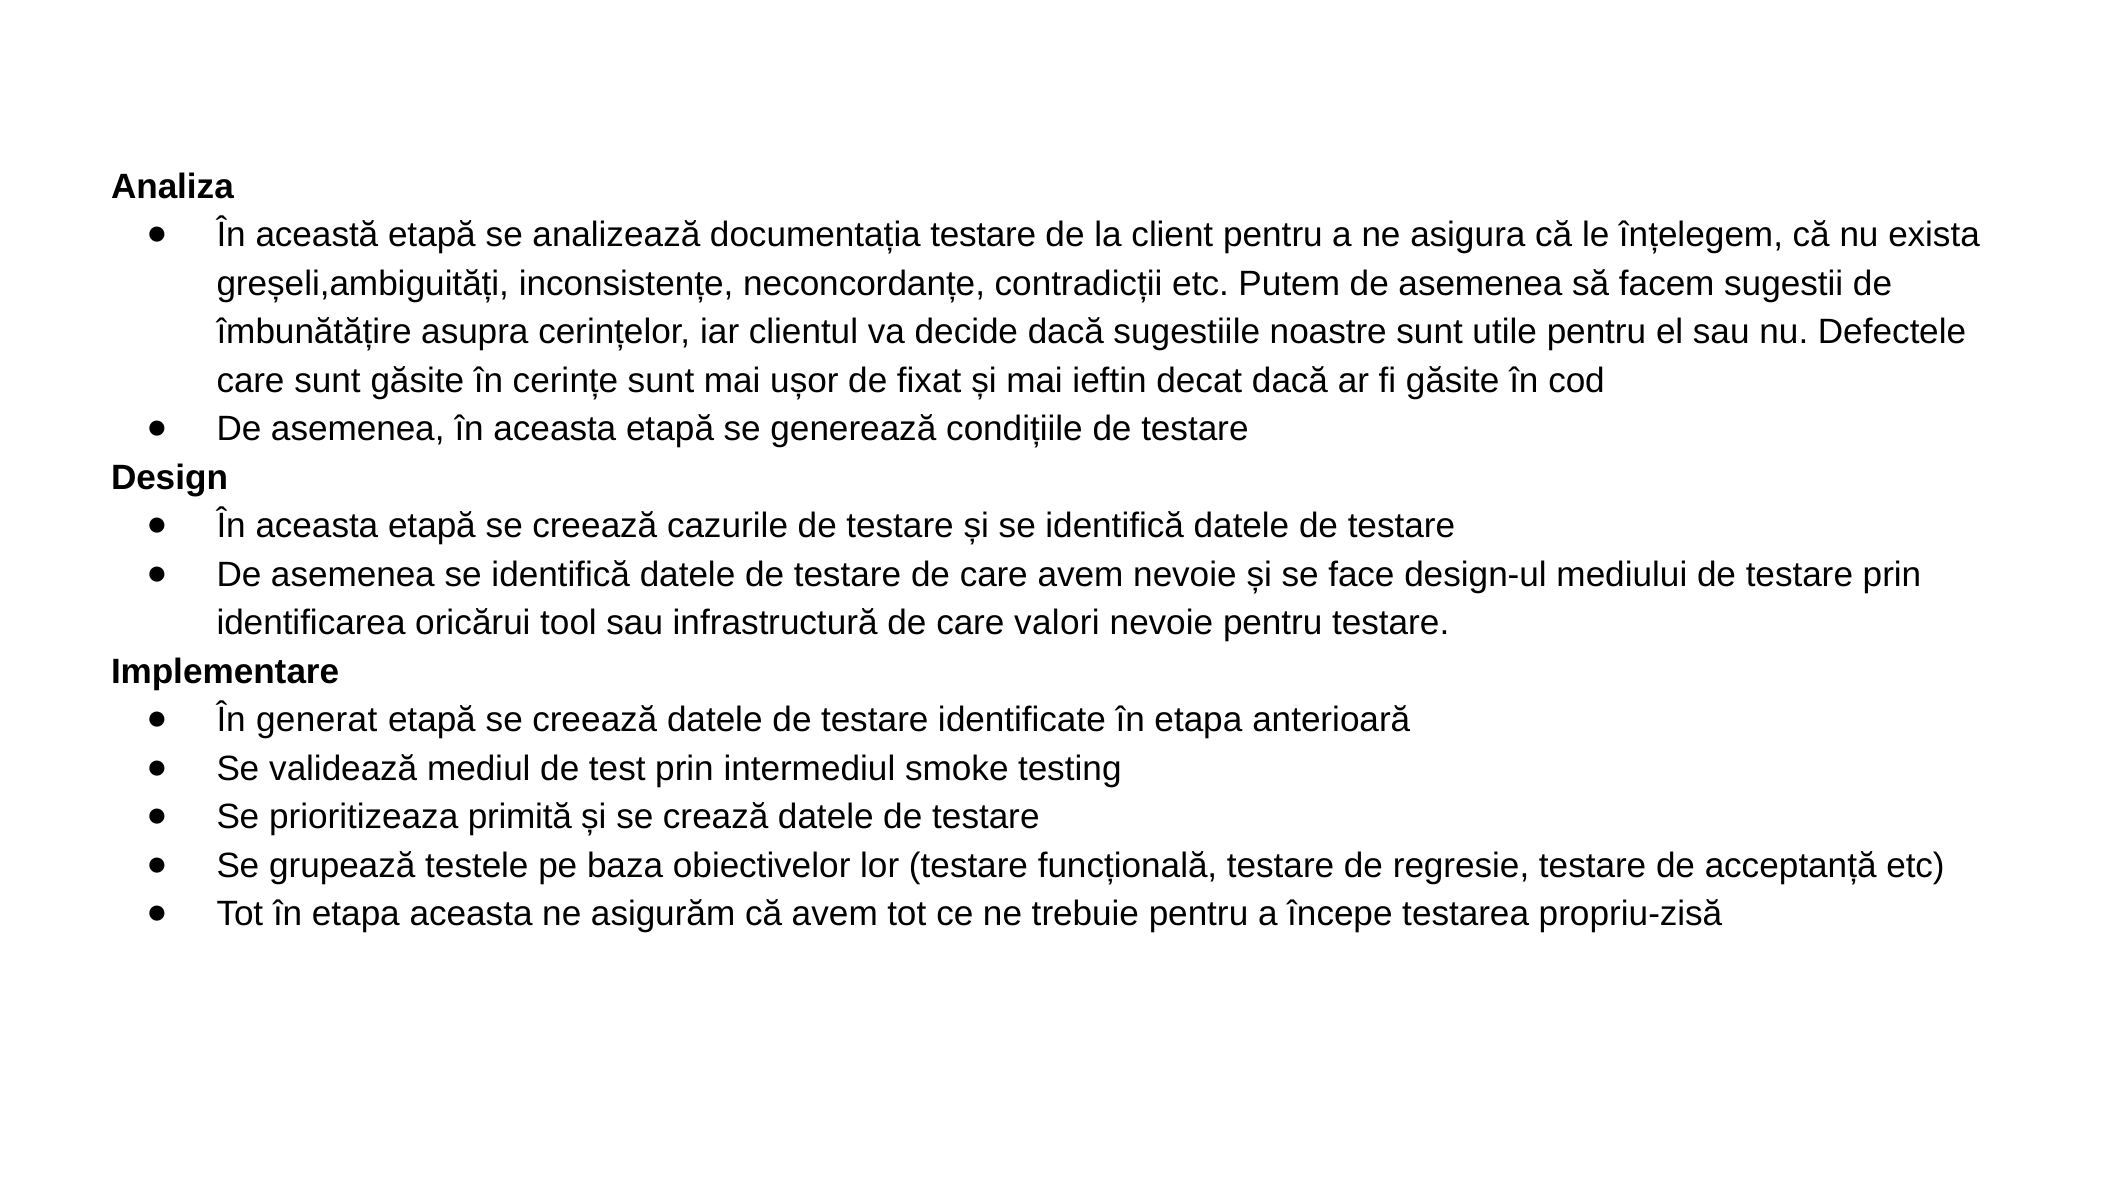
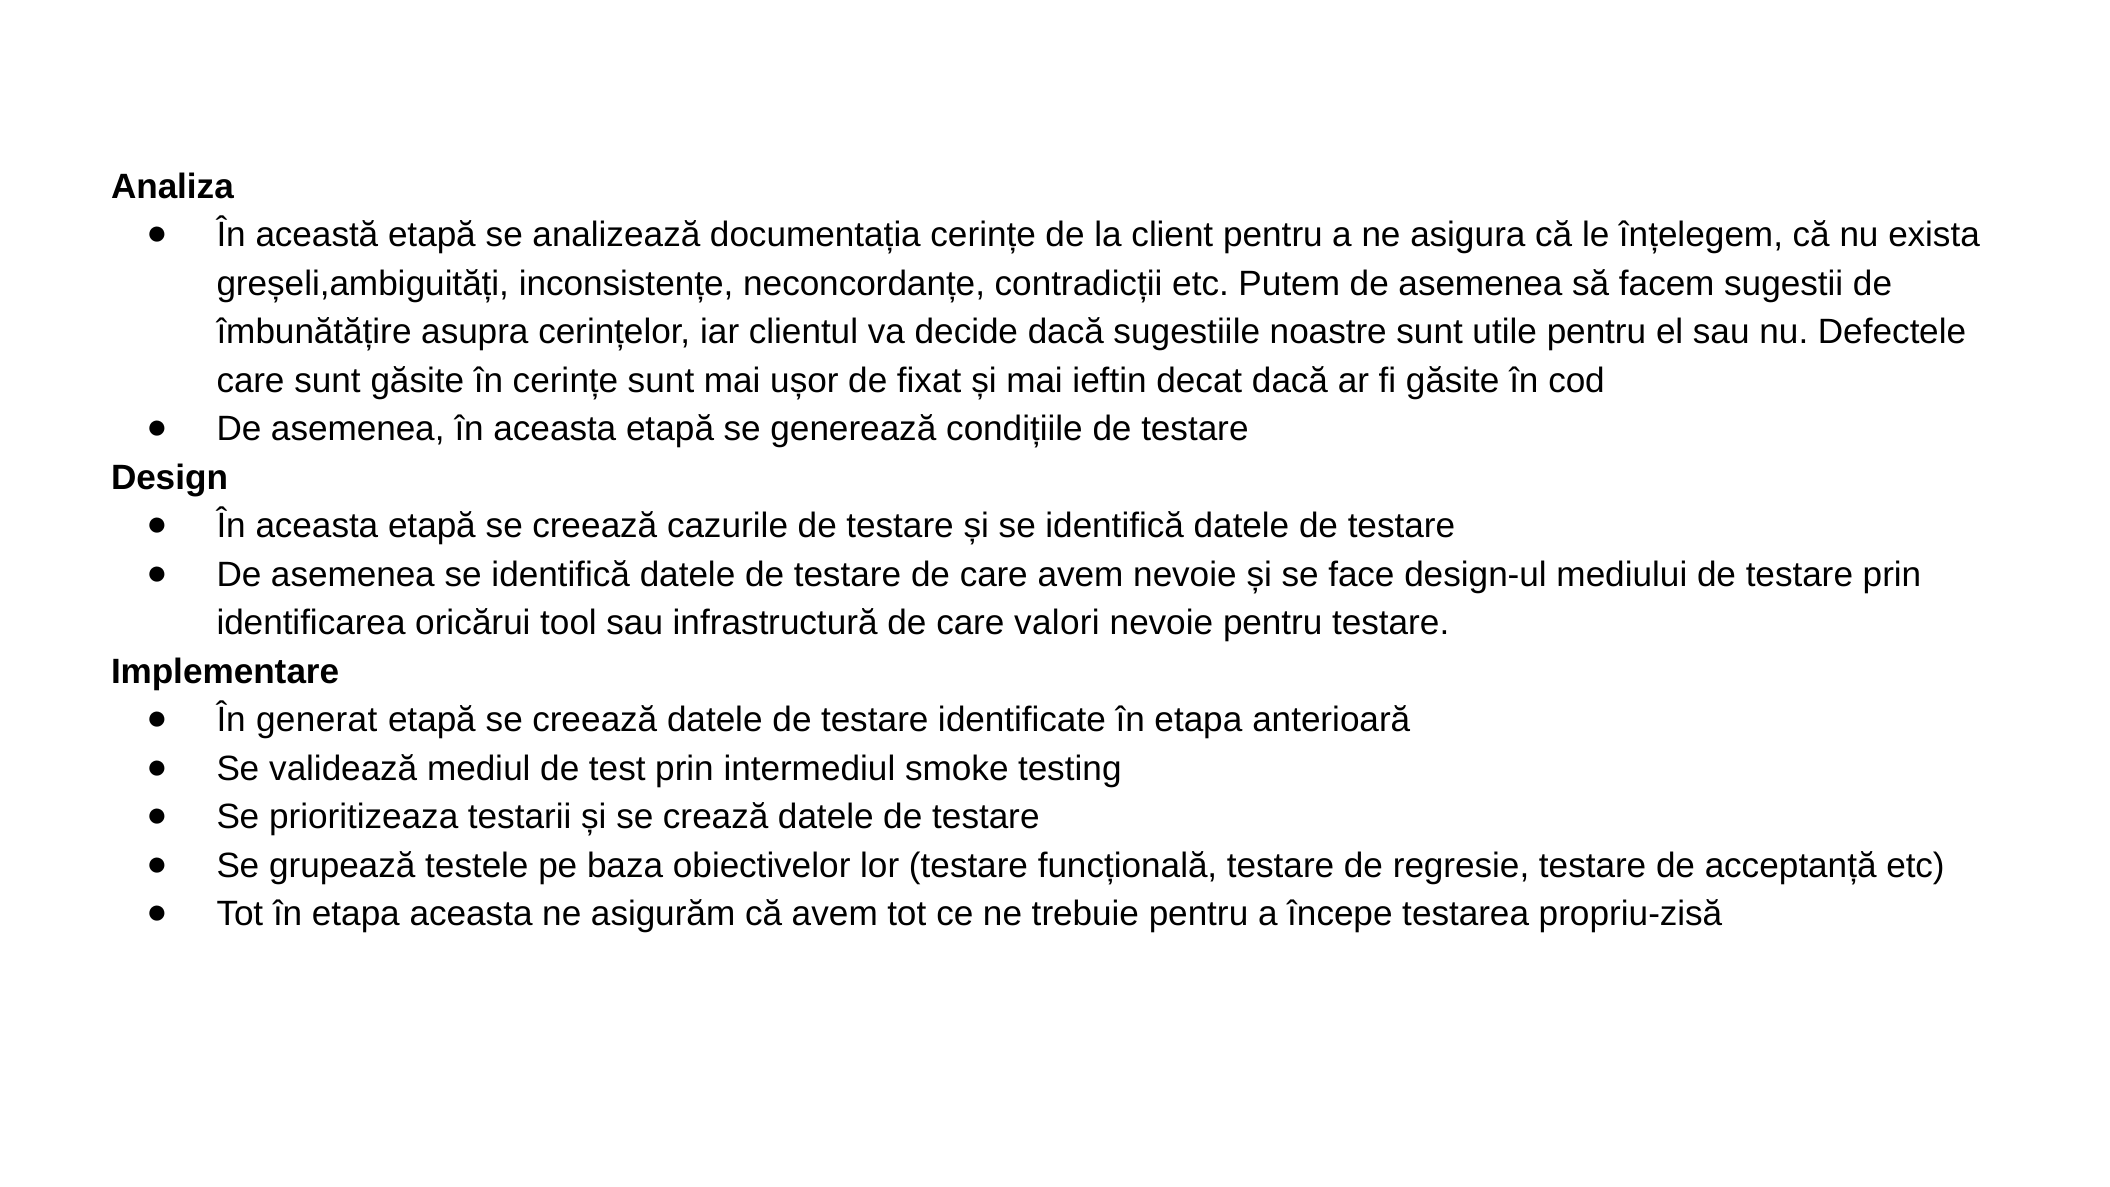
documentația testare: testare -> cerințe (983, 235)
primită: primită -> testarii (520, 817)
